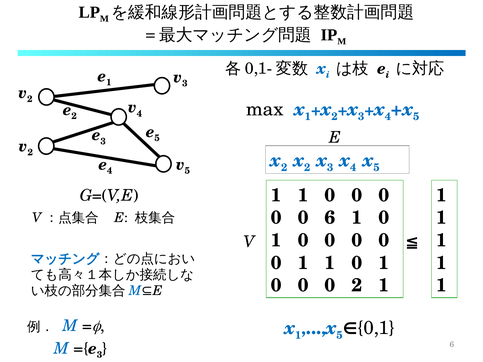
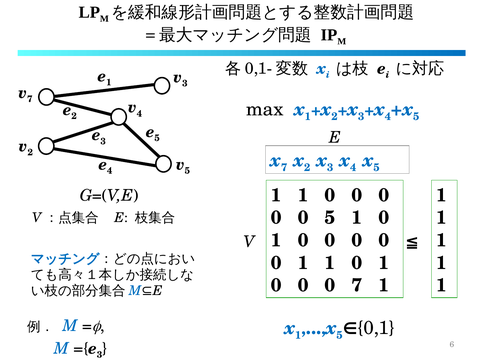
2: 2 -> 7 (30, 99)
2: 2 -> 7 (284, 168)
0 6: 6 -> 5 (330, 218)
0 2: 2 -> 7 (357, 286)
